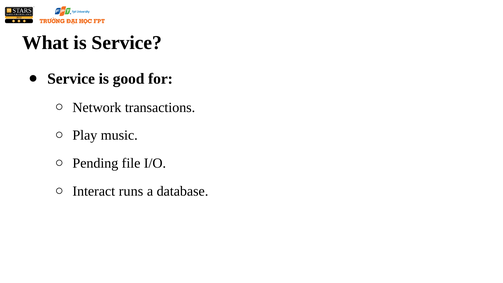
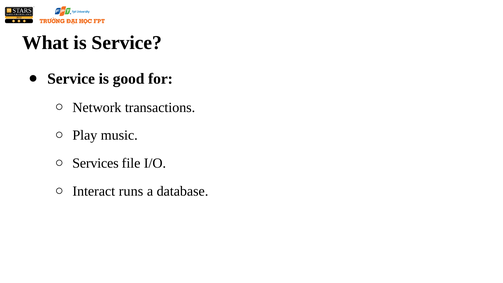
Pending: Pending -> Services (95, 163)
